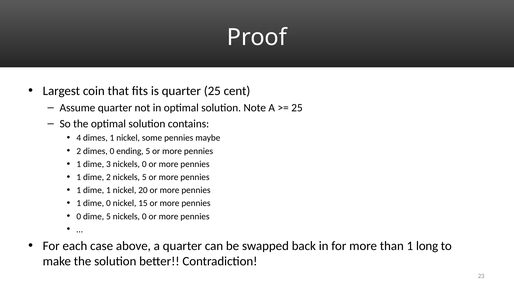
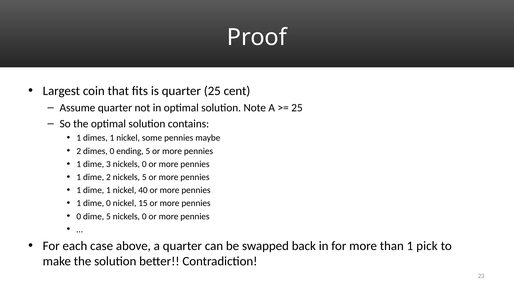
4: 4 -> 1 (79, 138)
20: 20 -> 40 (143, 190)
long: long -> pick (427, 246)
